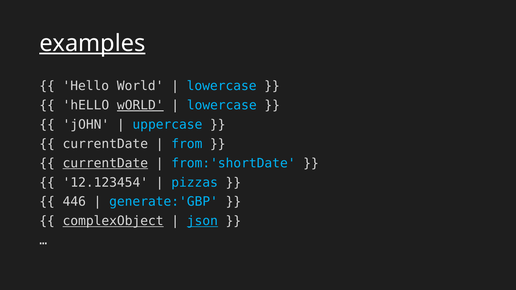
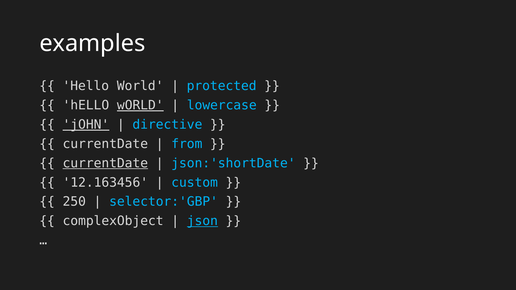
examples underline: present -> none (92, 43)
lowercase: lowercase -> protected (222, 86)
jOHN underline: none -> present (86, 125)
uppercase: uppercase -> directive (167, 125)
from:'shortDate: from:'shortDate -> json:'shortDate (233, 163)
12.123454: 12.123454 -> 12.163456 (105, 183)
pizzas: pizzas -> custom (195, 183)
446: 446 -> 250 (74, 202)
generate:'GBP: generate:'GBP -> selector:'GBP (164, 202)
complexObject underline: present -> none (113, 221)
